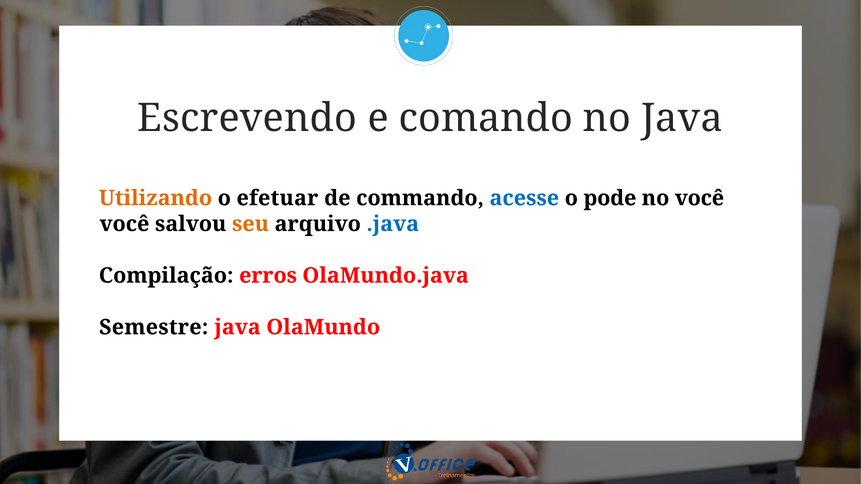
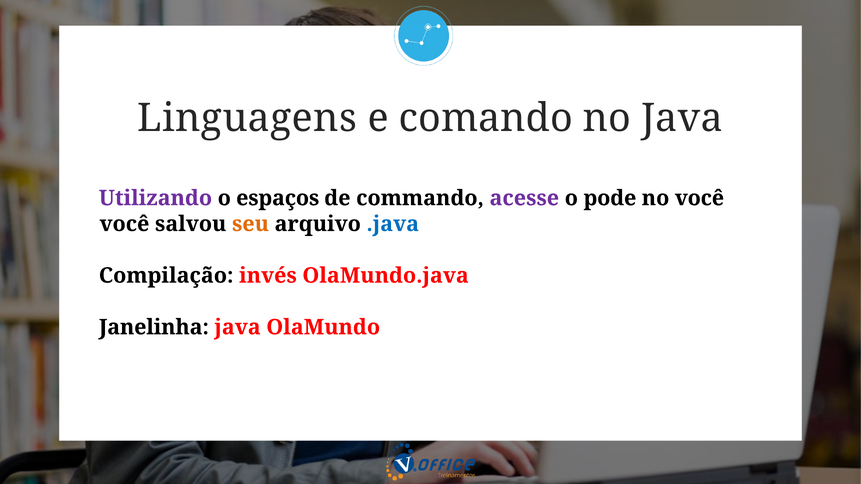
Escrevendo: Escrevendo -> Linguagens (247, 118)
Utilizando colour: orange -> purple (155, 198)
efetuar: efetuar -> espaços (278, 198)
acesse colour: blue -> purple (524, 198)
erros: erros -> invés (268, 276)
Semestre: Semestre -> Janelinha (154, 327)
